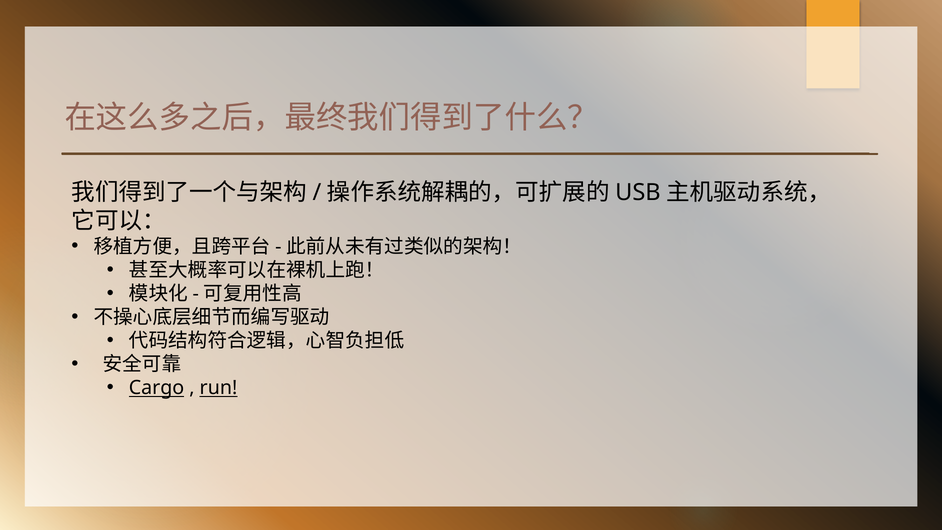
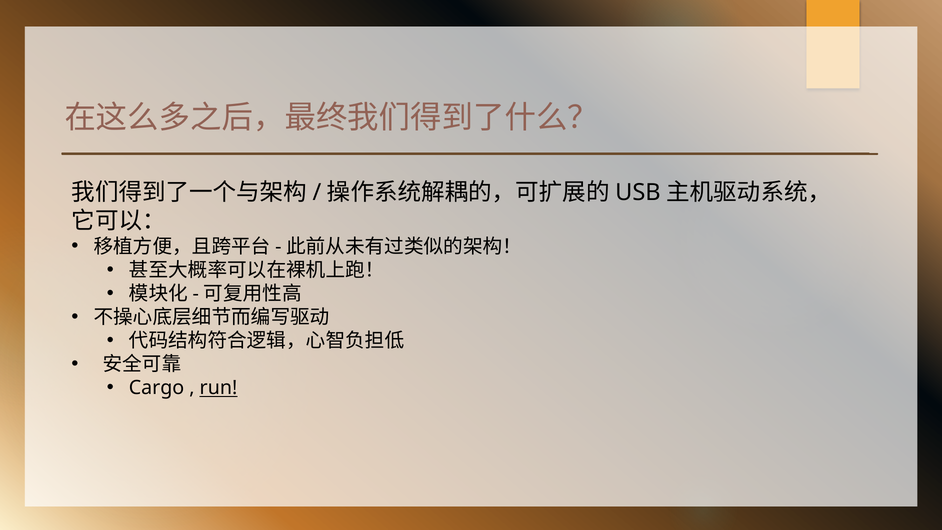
Cargo underline: present -> none (157, 388)
